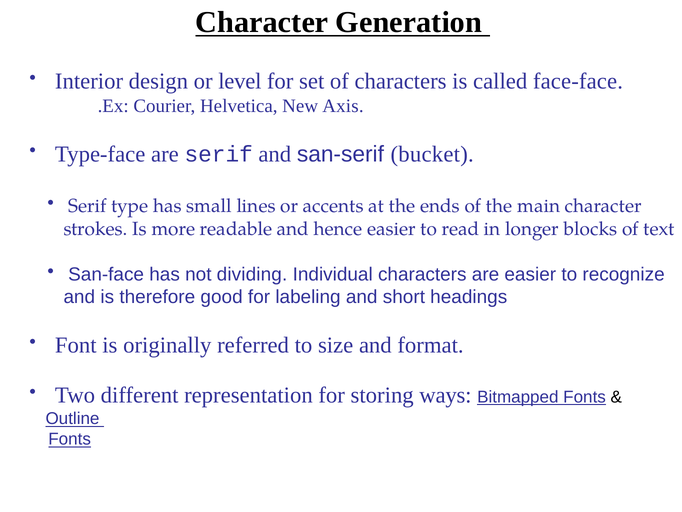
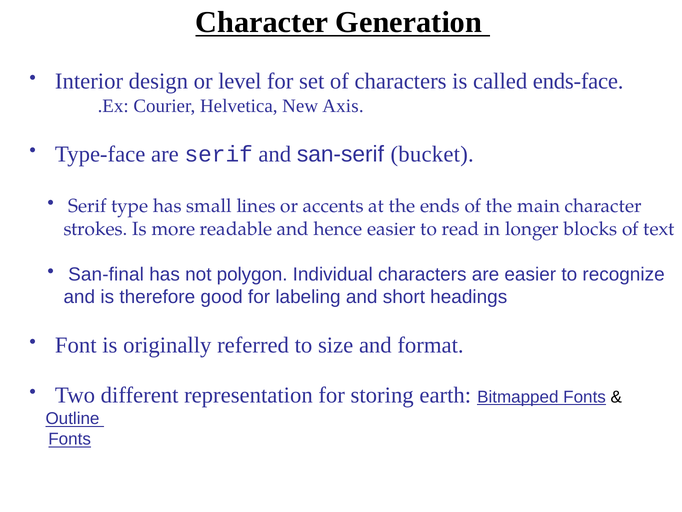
face-face: face-face -> ends-face (578, 81)
San-face: San-face -> San-final (106, 274)
dividing: dividing -> polygon (252, 274)
ways: ways -> earth (445, 395)
